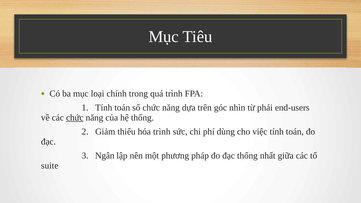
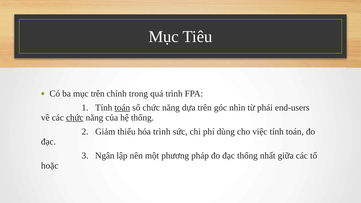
mục loại: loại -> trên (98, 94)
toán underline: none -> present (122, 108)
suite: suite -> hoặc (50, 166)
